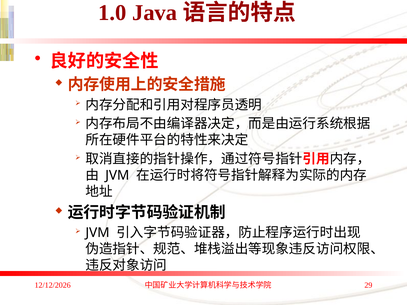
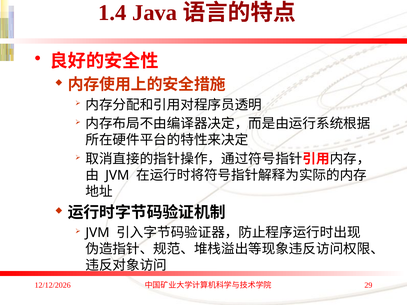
1.0: 1.0 -> 1.4 (112, 13)
